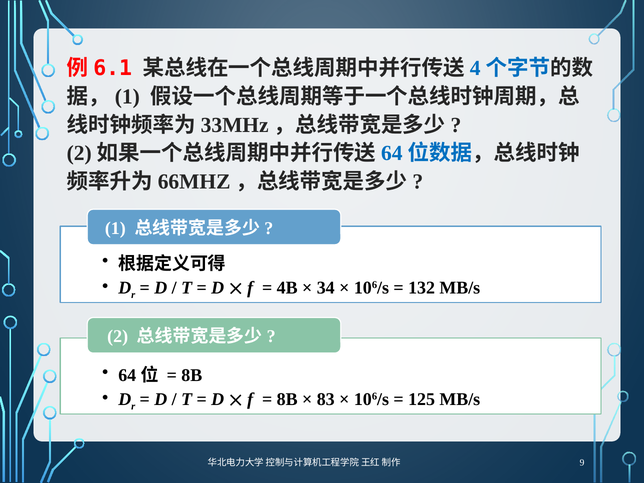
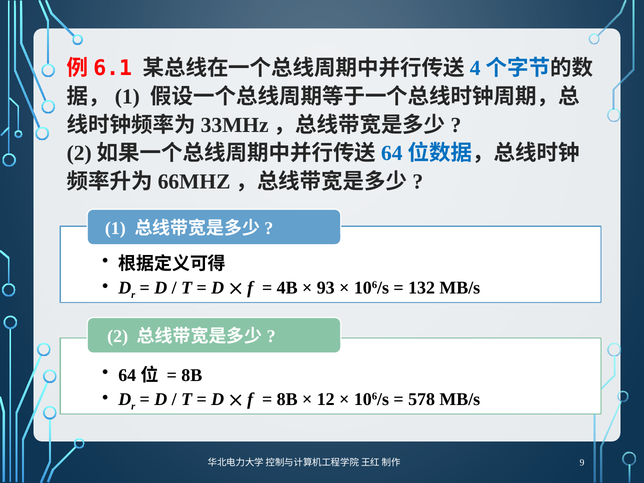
34: 34 -> 93 (326, 288)
83: 83 -> 12 (326, 399)
125: 125 -> 578 (422, 399)
